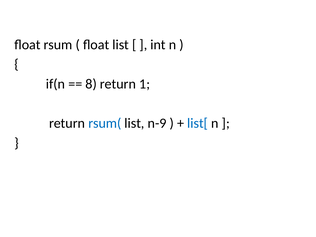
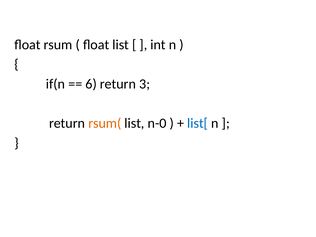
8: 8 -> 6 (91, 84)
1: 1 -> 3 (145, 84)
rsum( colour: blue -> orange (105, 123)
n-9: n-9 -> n-0 (157, 123)
